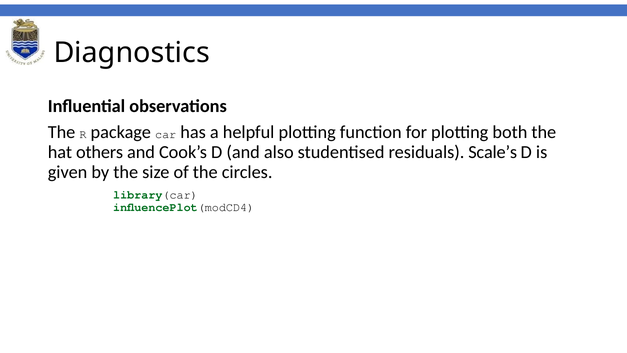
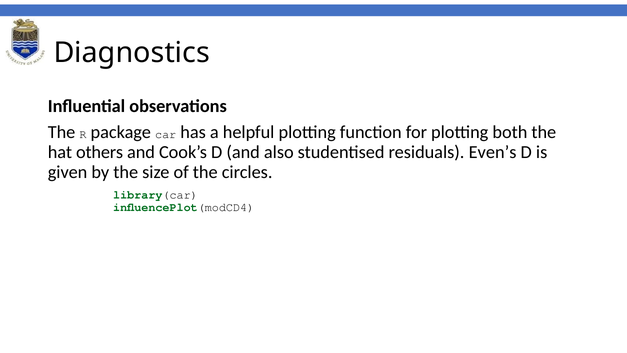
Scale’s: Scale’s -> Even’s (493, 152)
